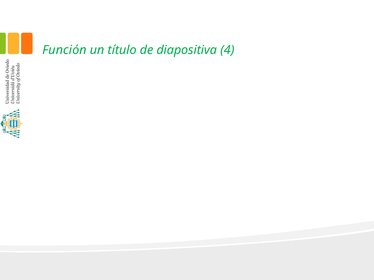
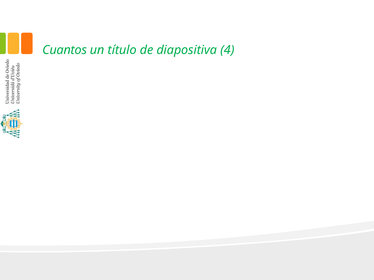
Función: Función -> Cuantos (65, 50)
